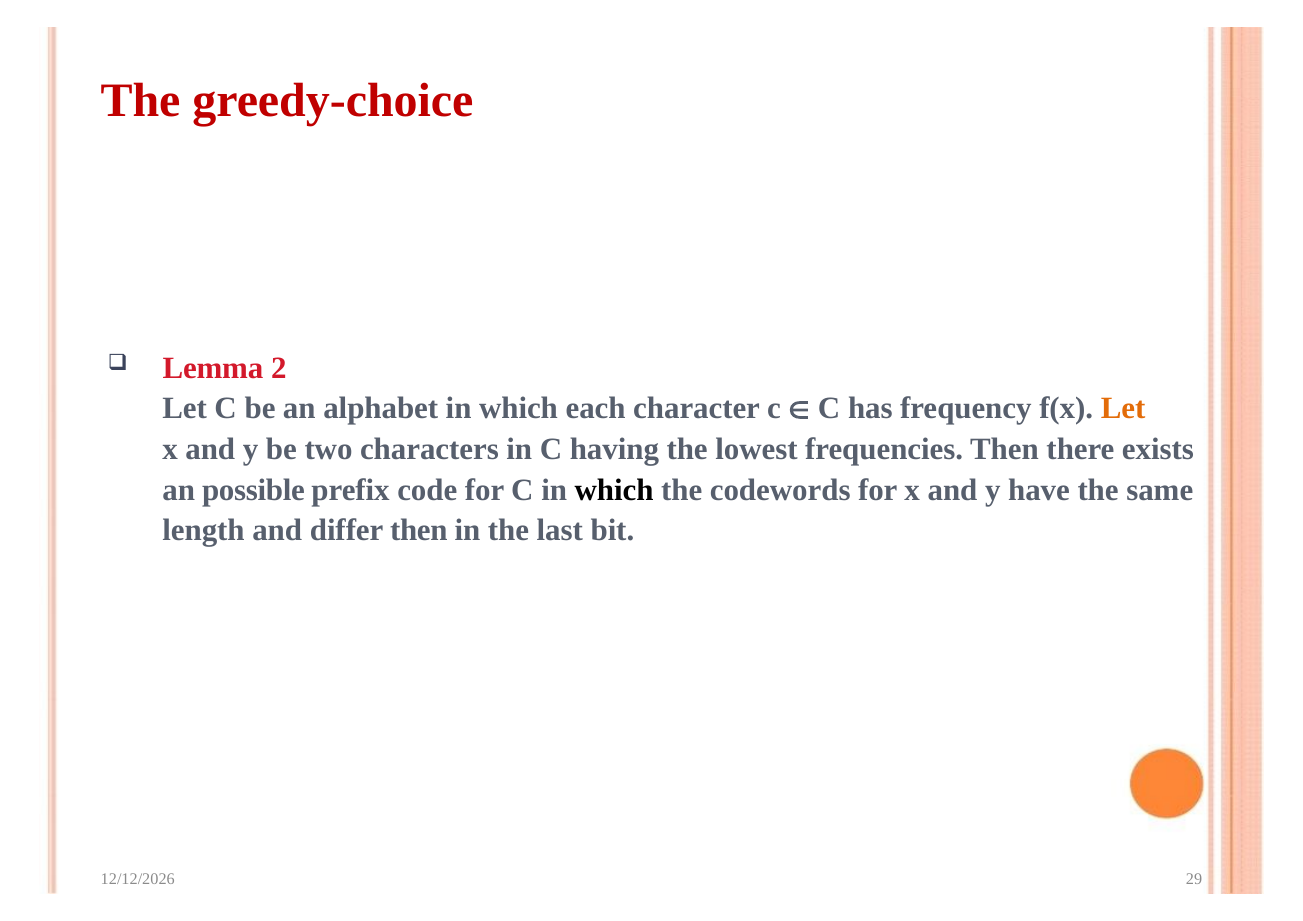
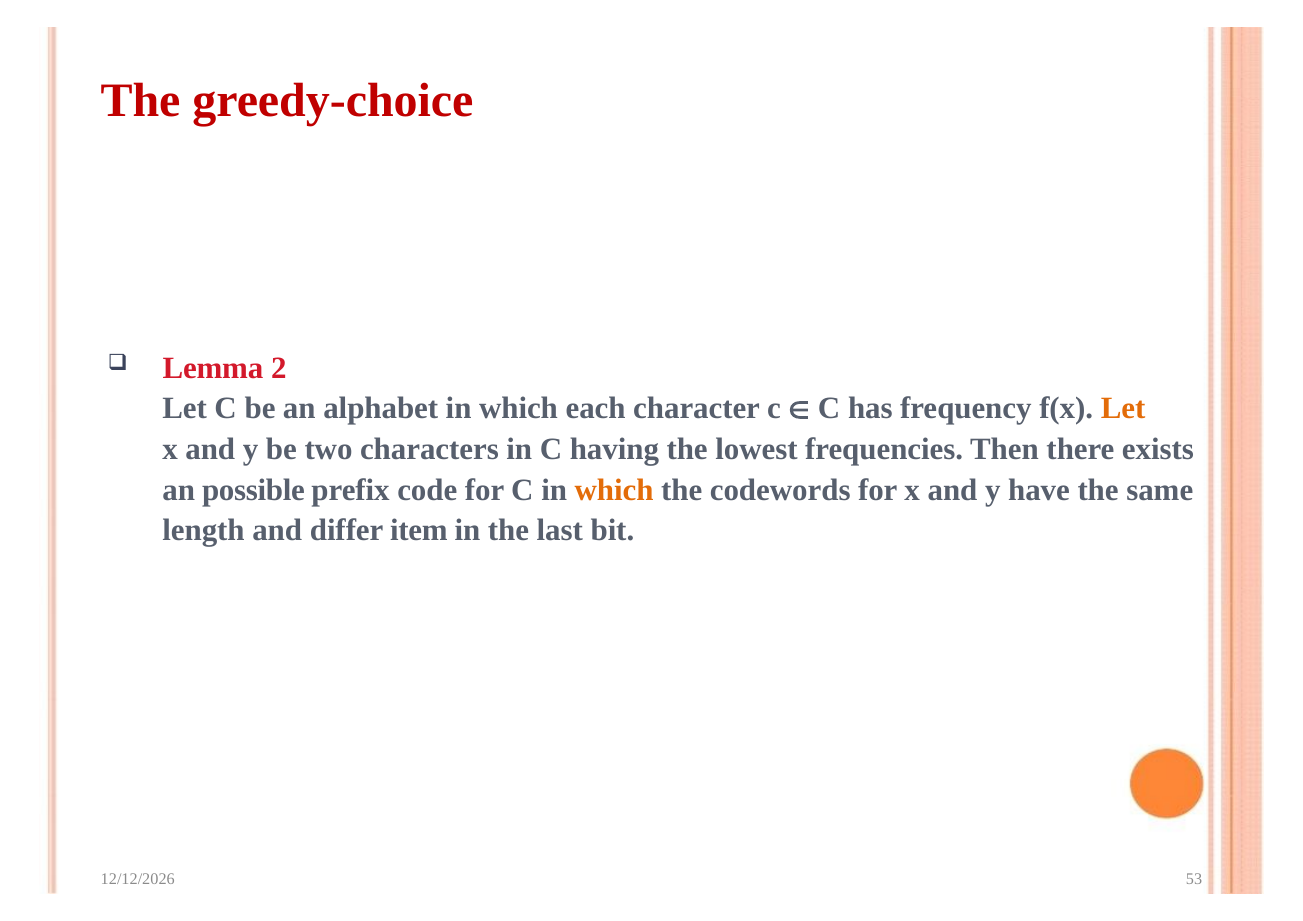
which colour: black -> orange (614, 490)
differ then: then -> item (419, 531)
29: 29 -> 53 (1194, 879)
